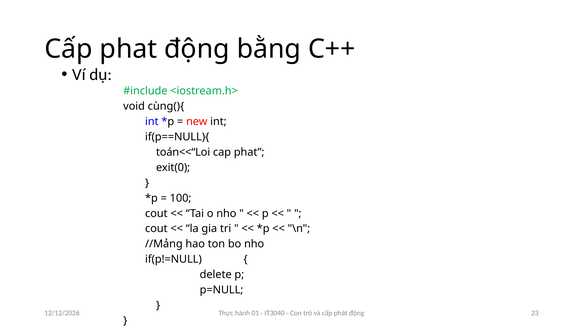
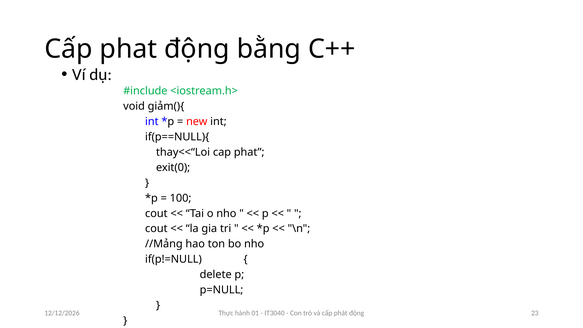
cùng(){: cùng(){ -> giảm(){ (166, 106)
toán<<“Loi: toán<<“Loi -> thay<<“Loi (183, 152)
